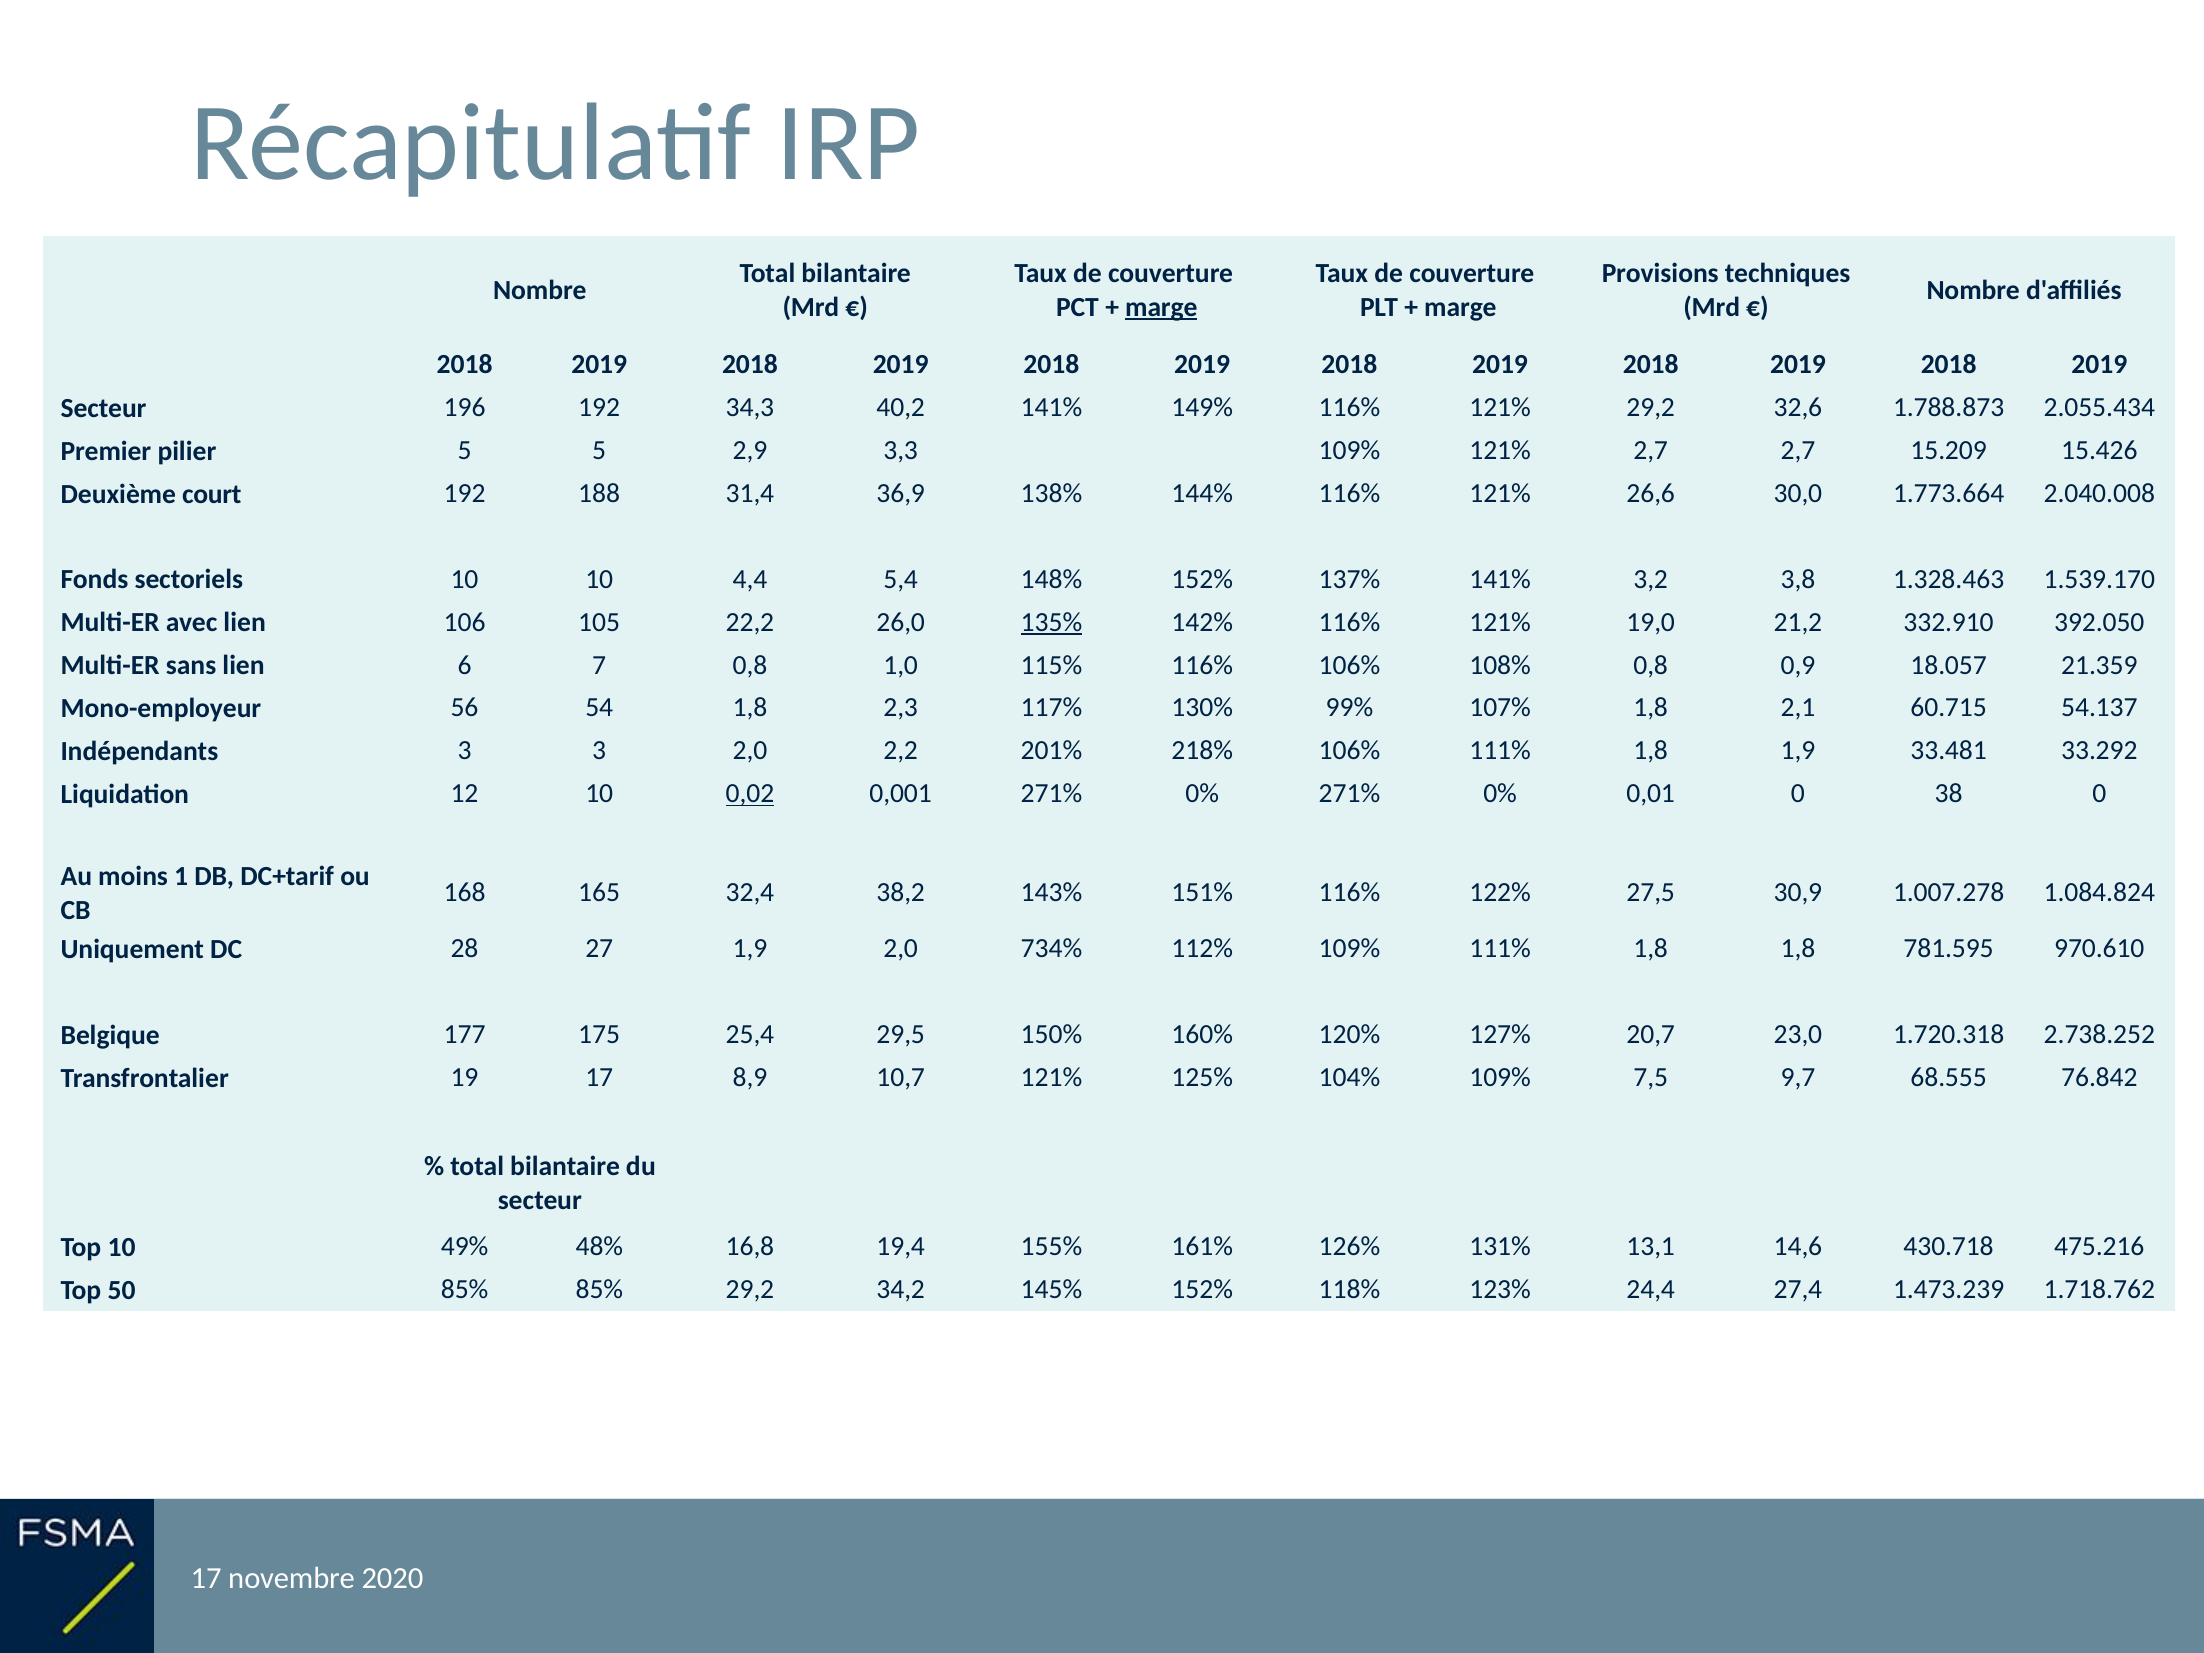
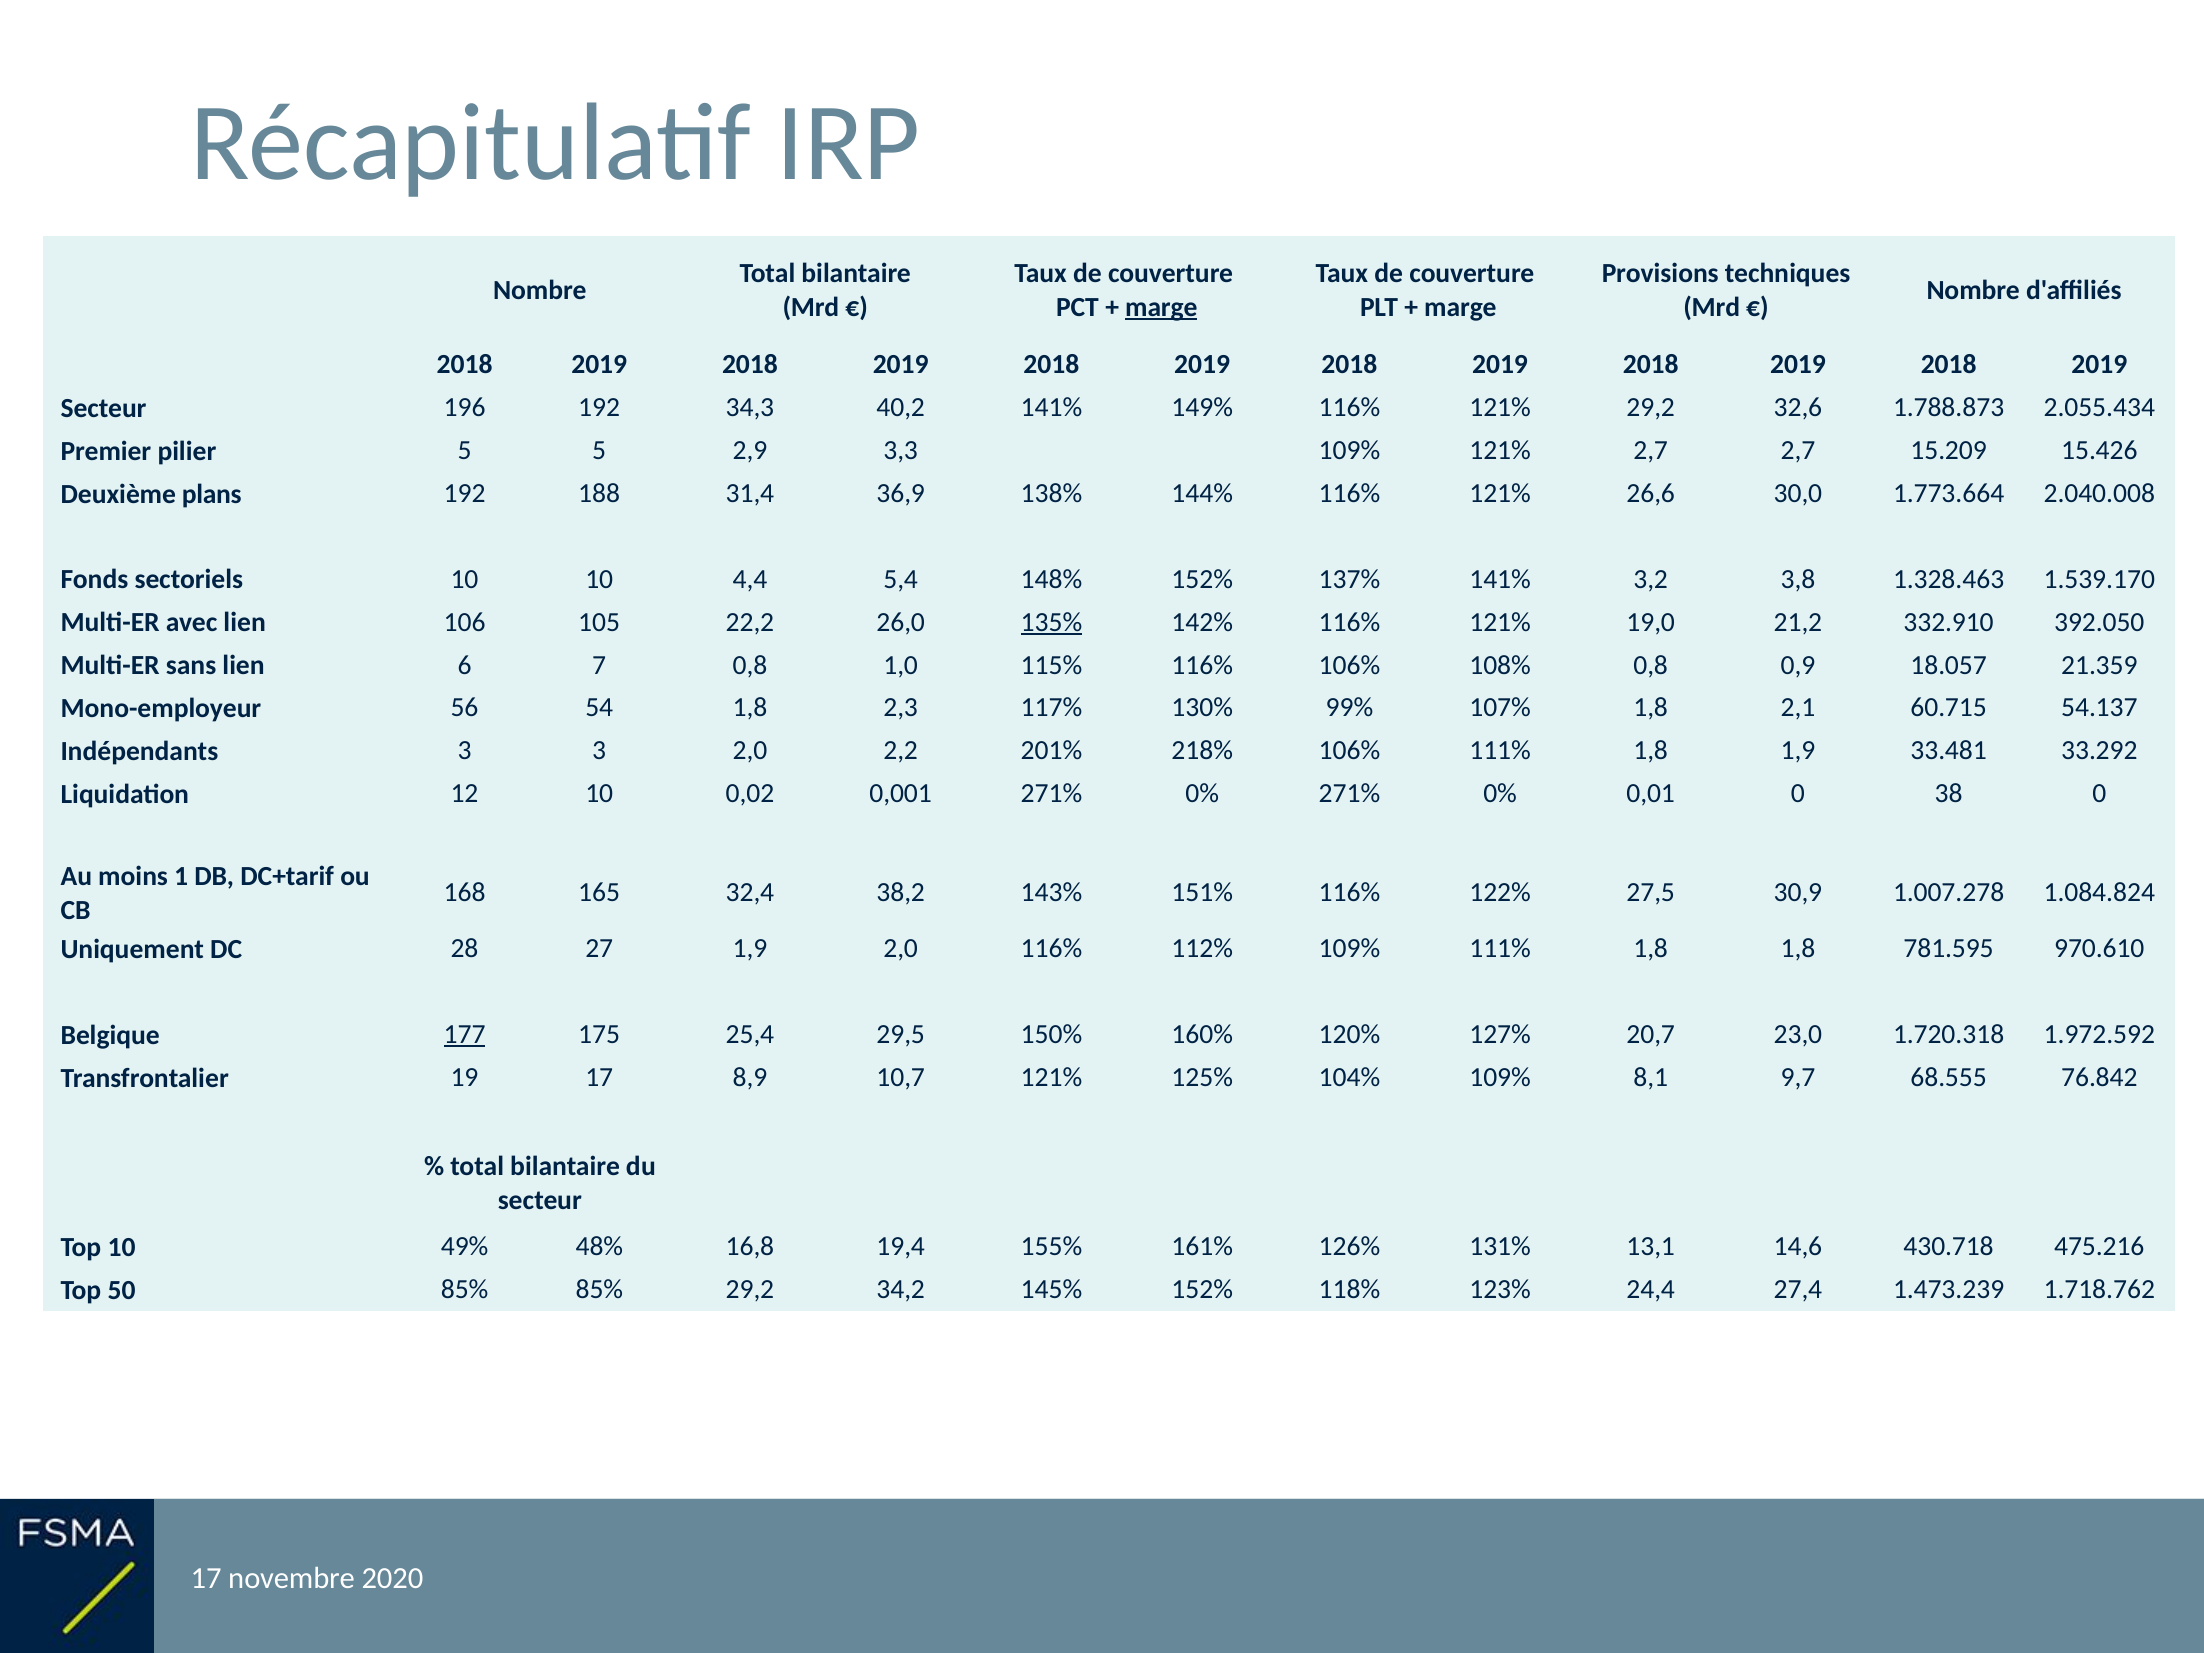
court: court -> plans (212, 494)
0,02 underline: present -> none (750, 794)
2,0 734%: 734% -> 116% (1051, 948)
177 underline: none -> present (465, 1034)
2.738.252: 2.738.252 -> 1.972.592 (2099, 1034)
7,5: 7,5 -> 8,1 (1651, 1077)
